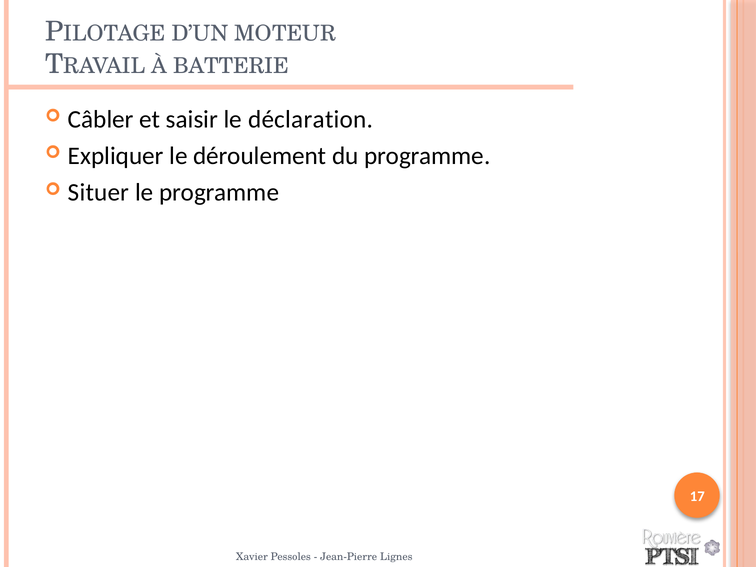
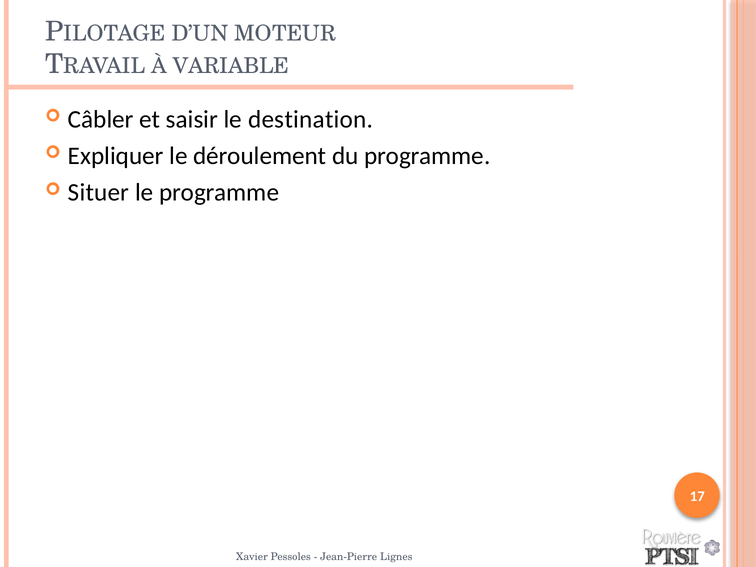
BATTERIE: BATTERIE -> VARIABLE (231, 66)
déclaration: déclaration -> destination (311, 120)
